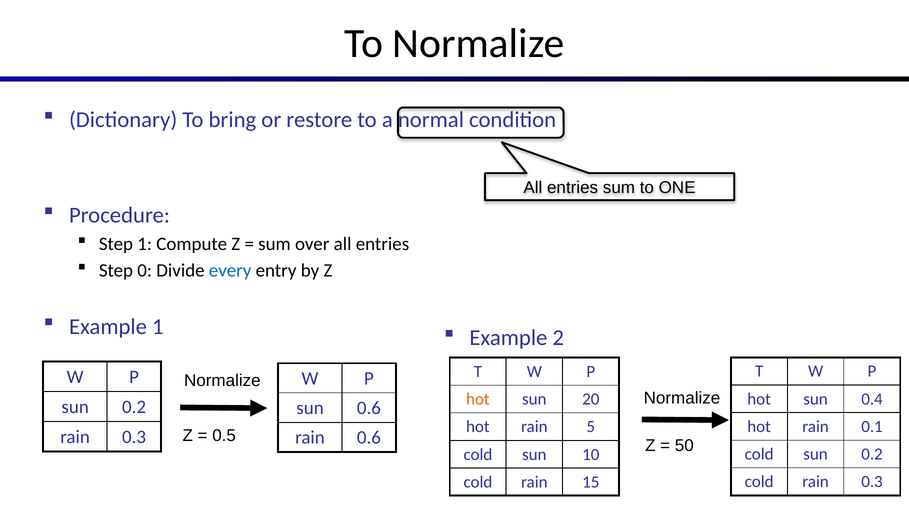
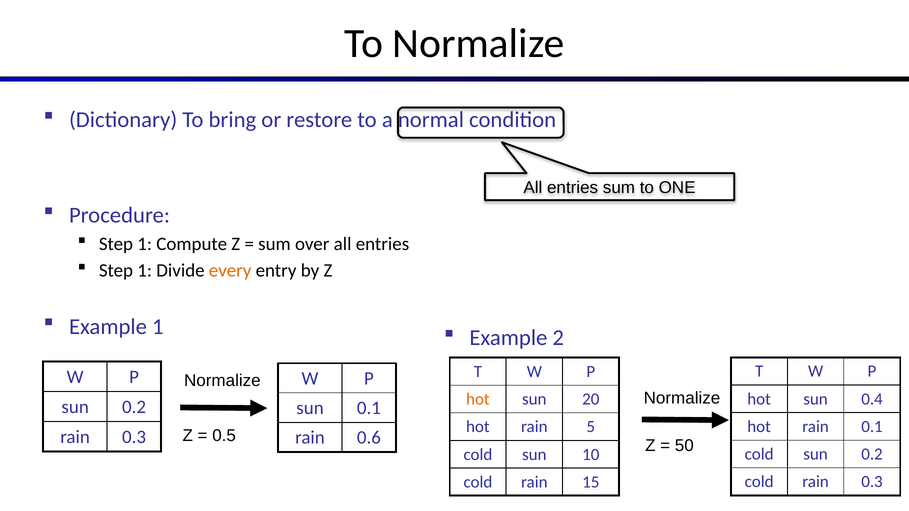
0: 0 -> 1 (145, 271)
every colour: blue -> orange (230, 271)
sun 0.6: 0.6 -> 0.1 (369, 408)
